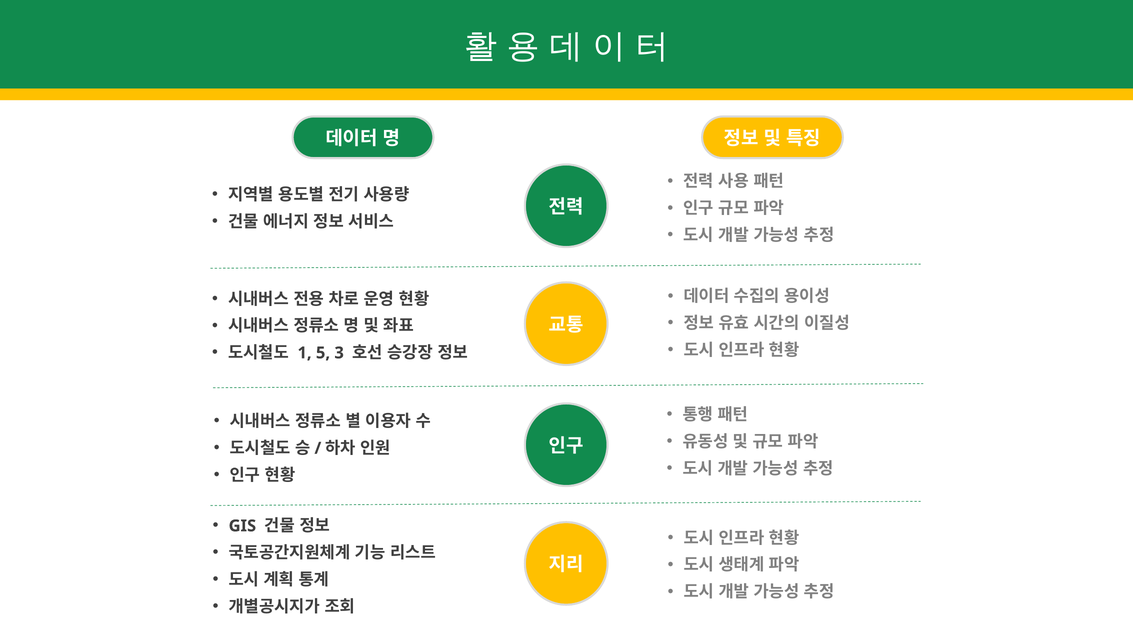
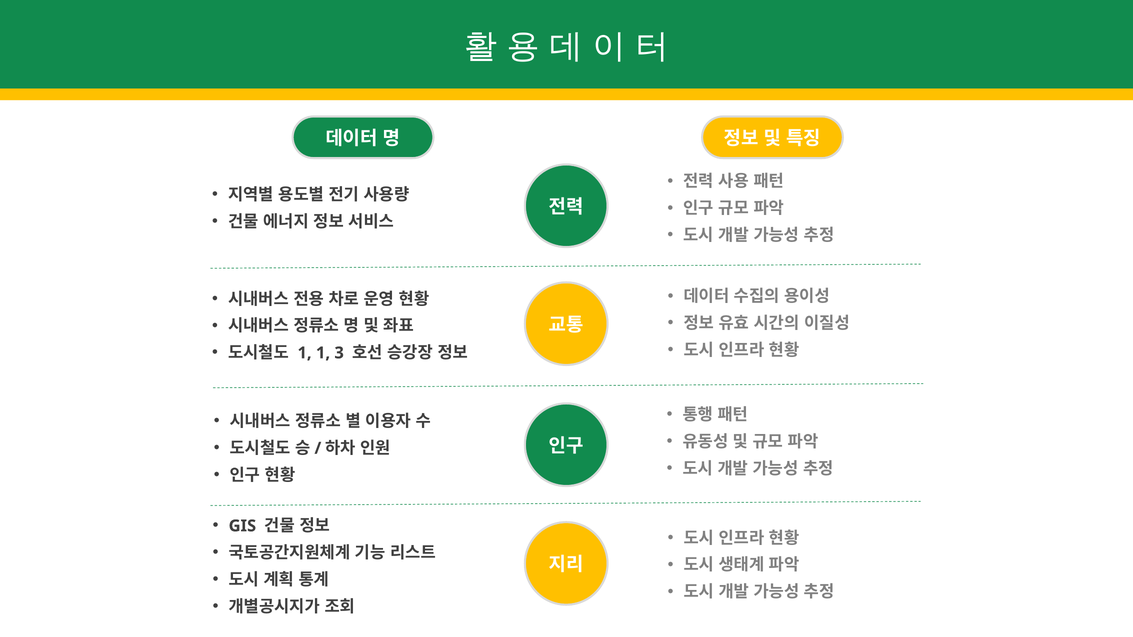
1 5: 5 -> 1 (323, 353)
